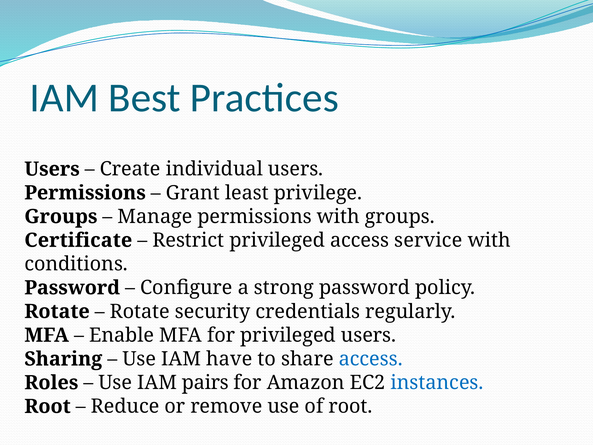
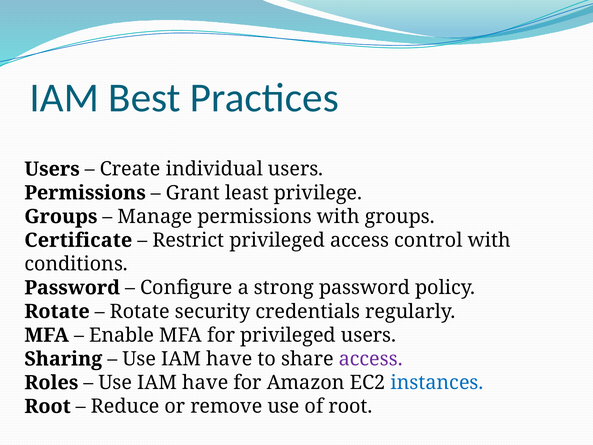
service: service -> control (428, 240)
access colour: blue -> purple (371, 359)
pairs: pairs -> have (205, 382)
